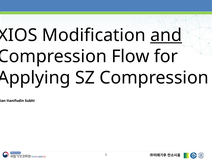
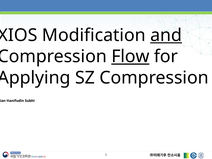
Flow underline: none -> present (130, 56)
